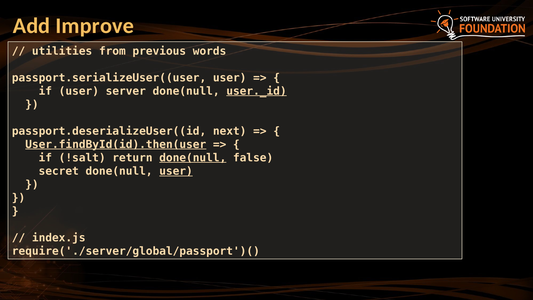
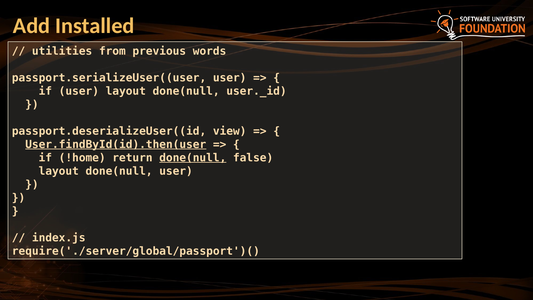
Improve: Improve -> Installed (95, 26)
user server: server -> layout (126, 91)
user._id underline: present -> none (256, 91)
next: next -> view (230, 131)
!salt: !salt -> !home (82, 158)
secret: secret -> layout (59, 171)
user underline: present -> none (176, 171)
